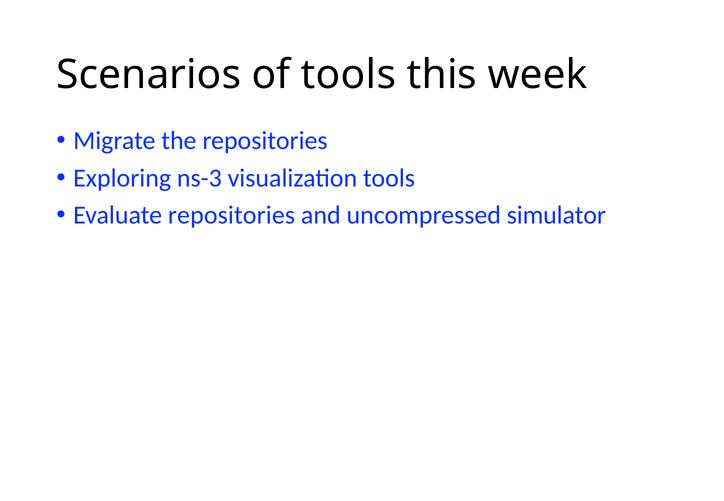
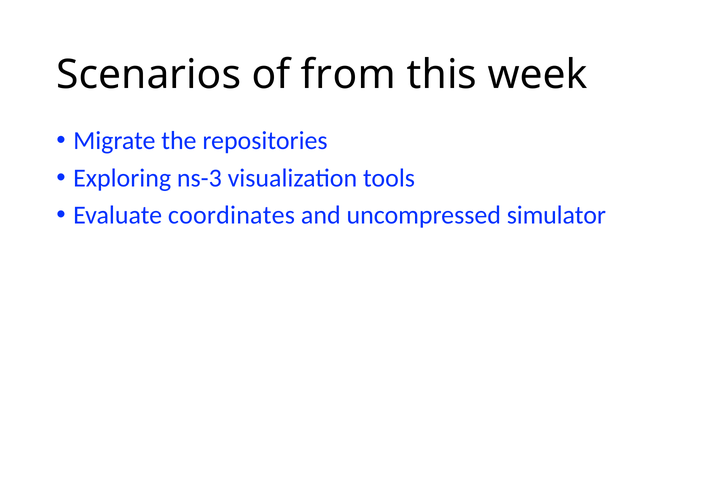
of tools: tools -> from (348, 75)
Evaluate repositories: repositories -> coordinates (231, 216)
